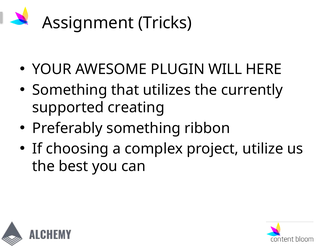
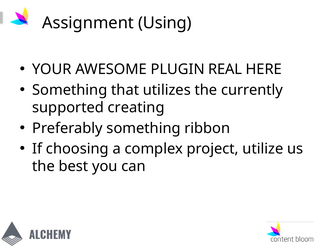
Tricks: Tricks -> Using (165, 23)
WILL: WILL -> REAL (225, 69)
